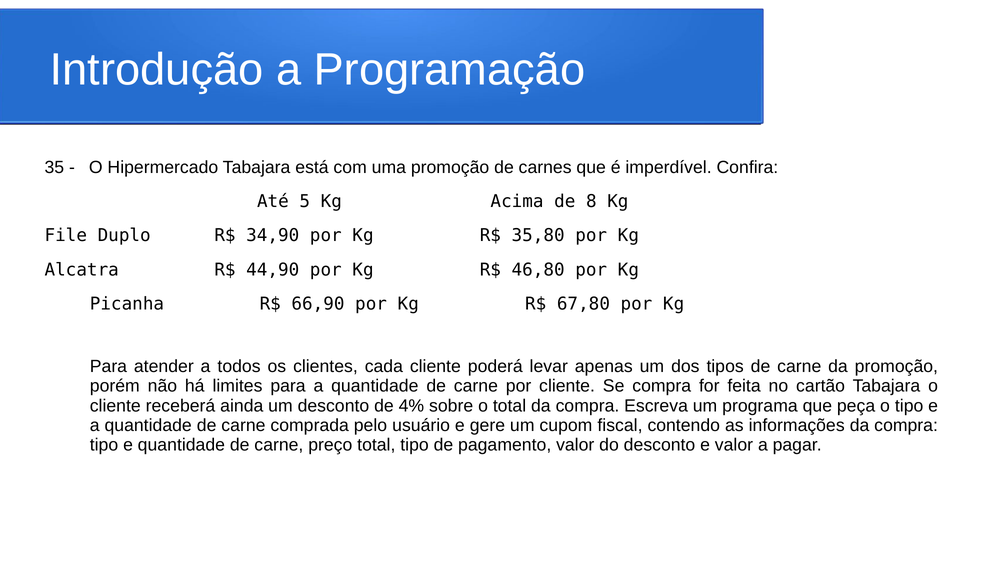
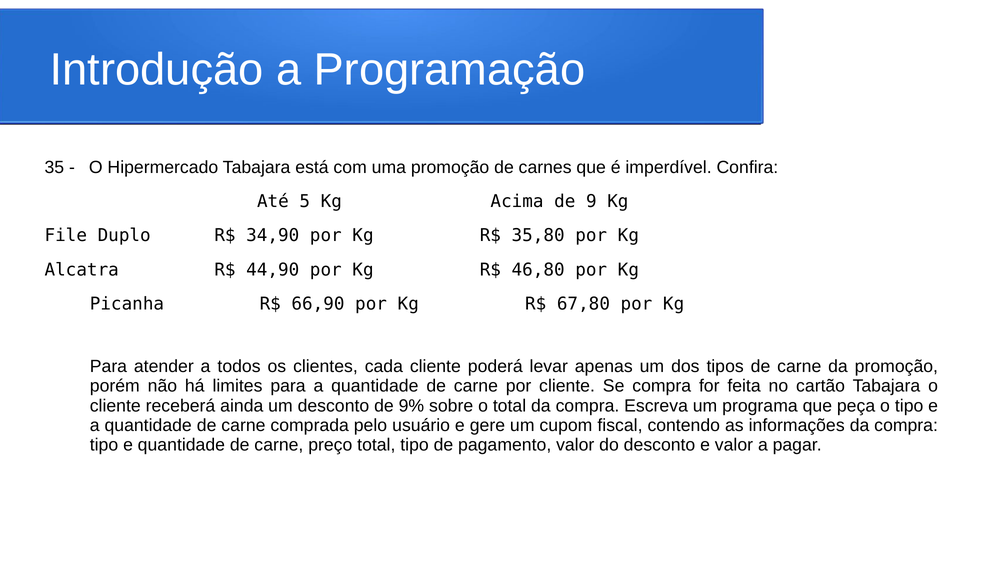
8: 8 -> 9 (591, 201)
4%: 4% -> 9% (411, 405)
